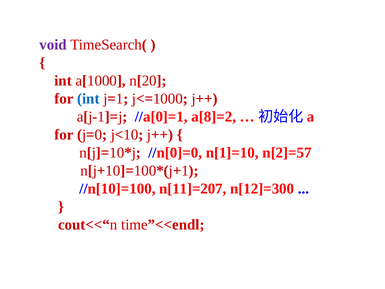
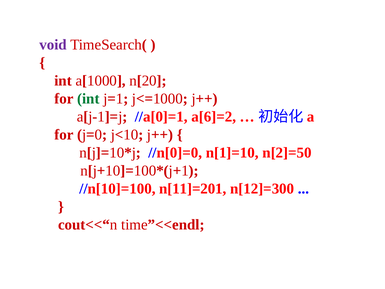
int colour: blue -> green (88, 99)
a[8]=2: a[8]=2 -> a[6]=2 (214, 117)
n[2]=57: n[2]=57 -> n[2]=50 (287, 152)
n[11]=207: n[11]=207 -> n[11]=201 (193, 188)
